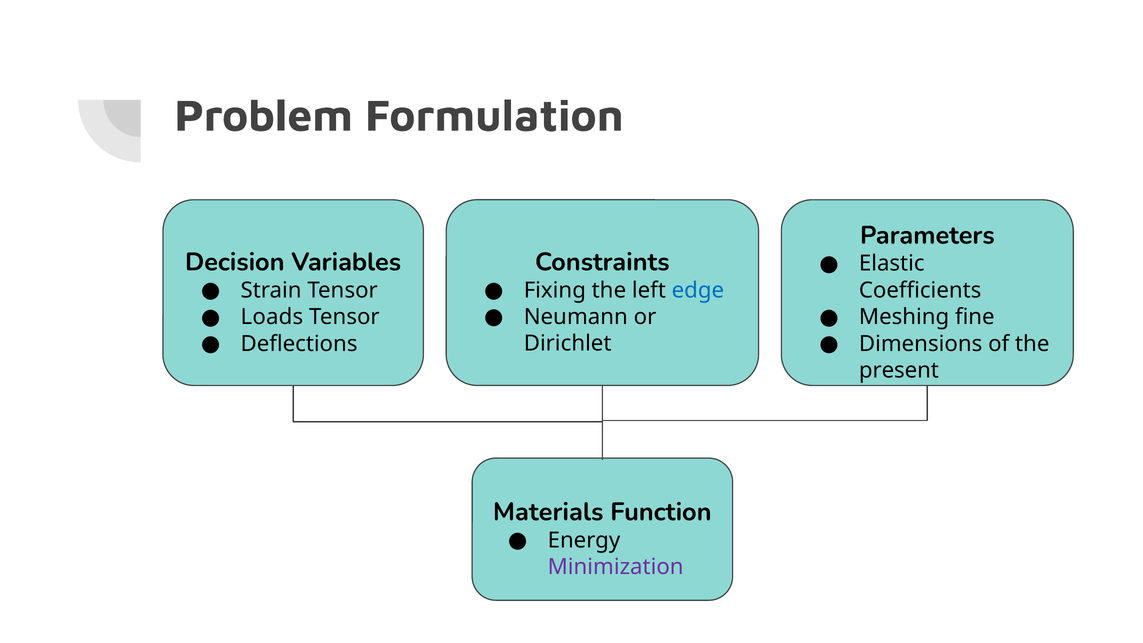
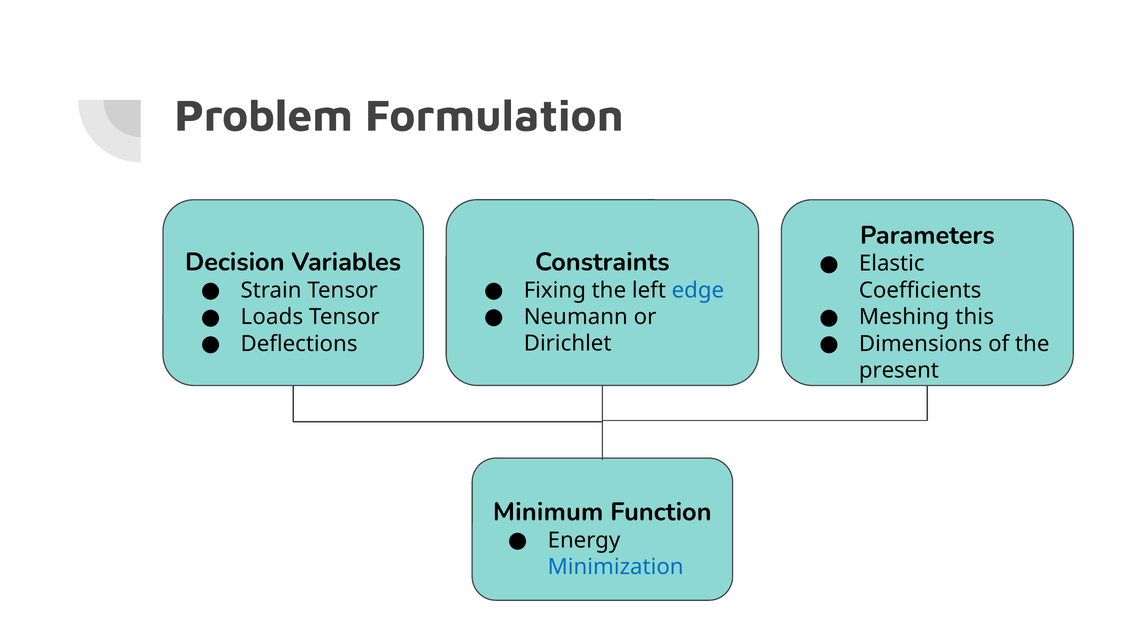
fine: fine -> this (975, 317)
Materials: Materials -> Minimum (548, 512)
Minimization colour: purple -> blue (616, 567)
